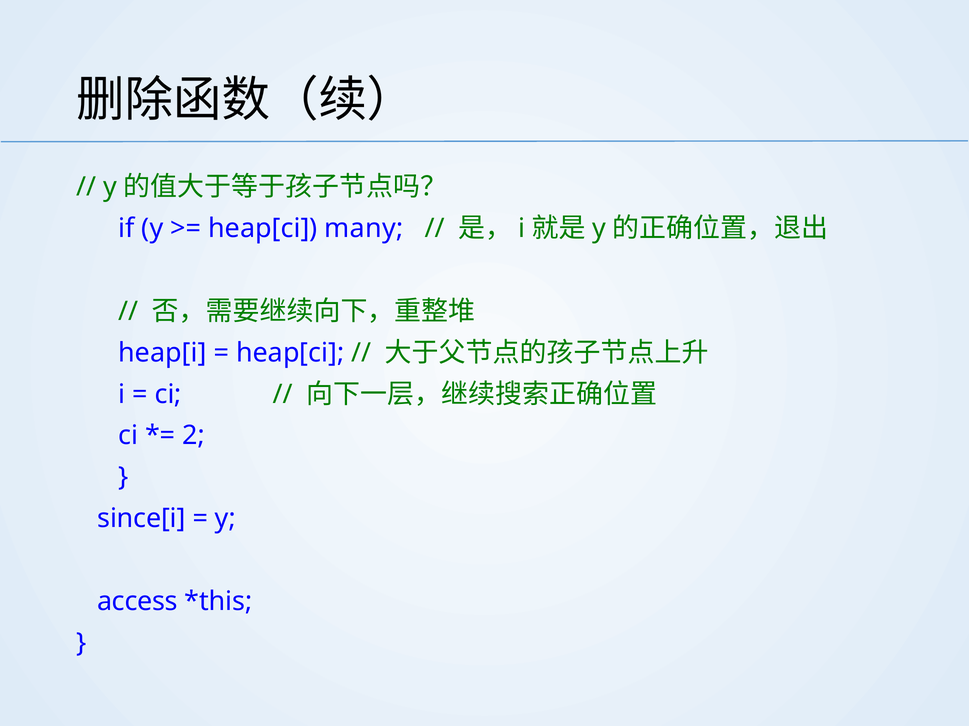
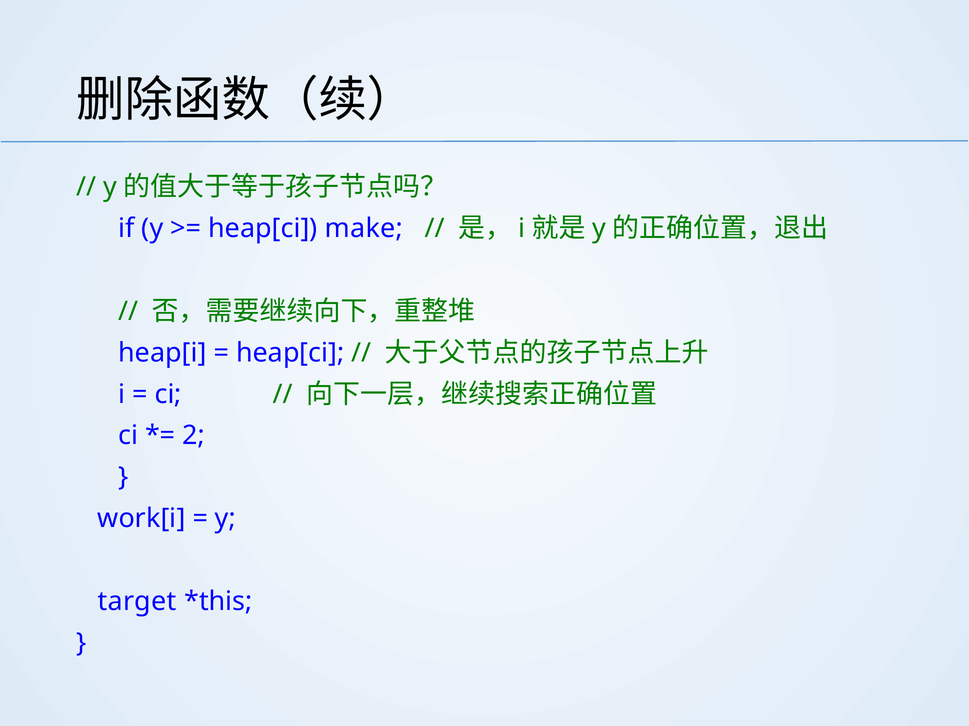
many: many -> make (364, 229)
since[i: since[i -> work[i (141, 519)
access: access -> target (137, 602)
